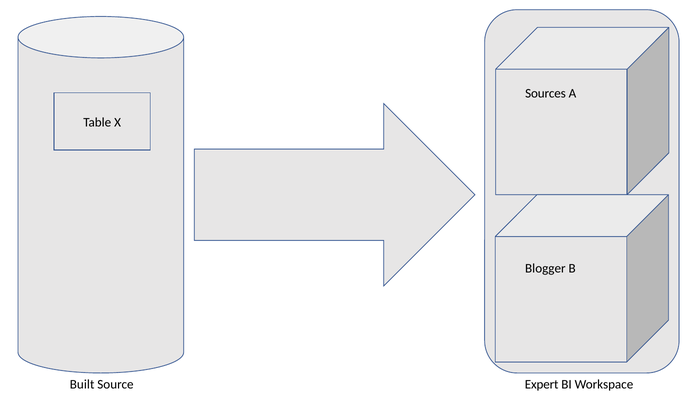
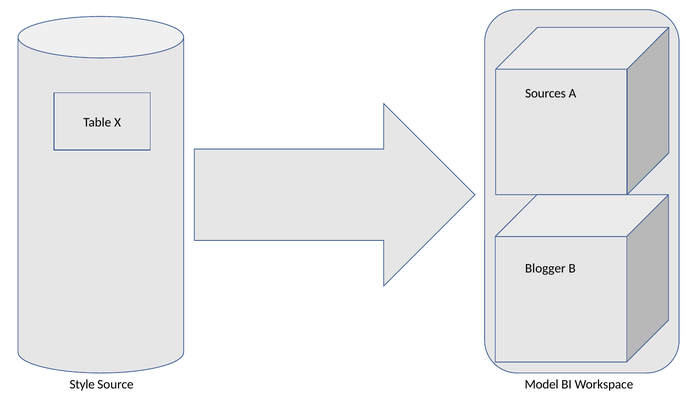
Built: Built -> Style (82, 384)
Expert: Expert -> Model (542, 384)
